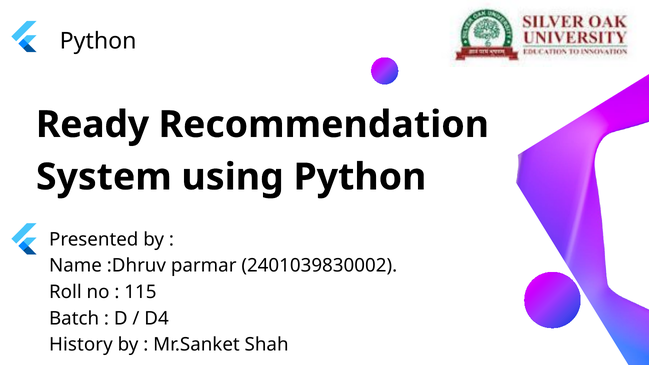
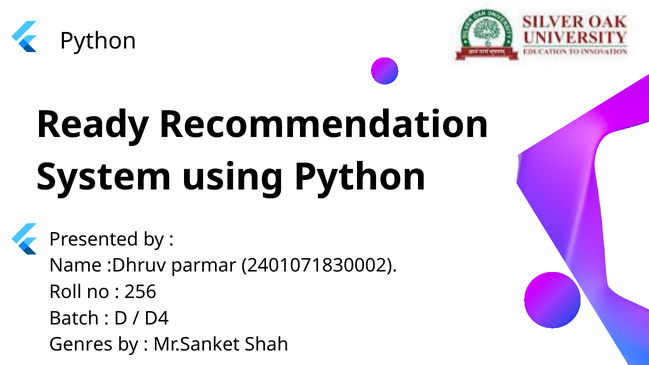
2401039830002: 2401039830002 -> 2401071830002 (319, 266)
115: 115 -> 256 (140, 292)
History: History -> Genres (81, 345)
